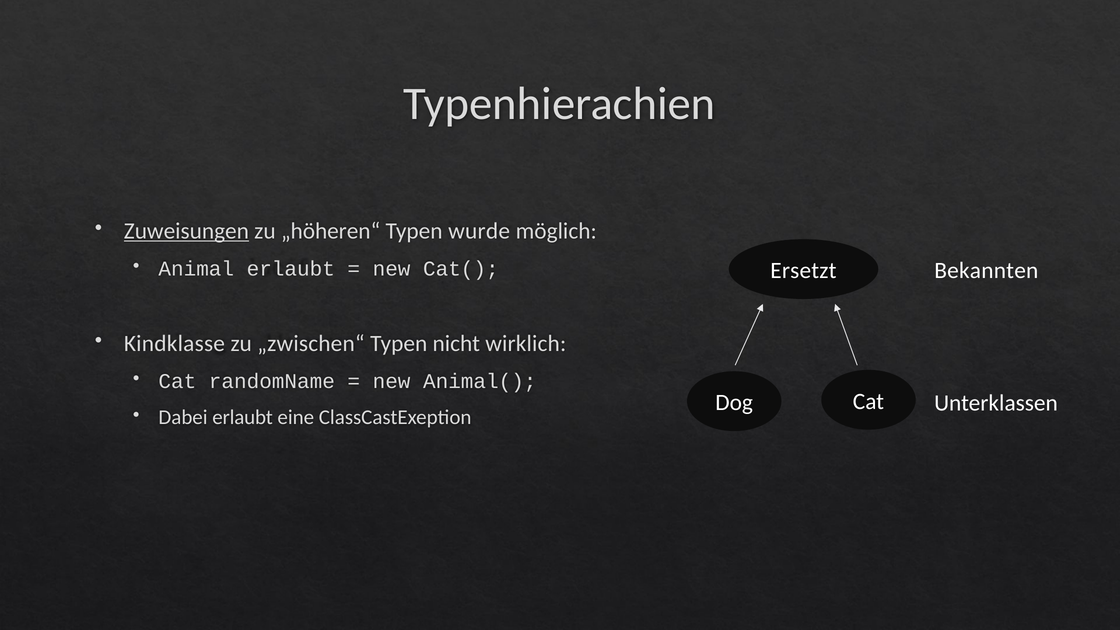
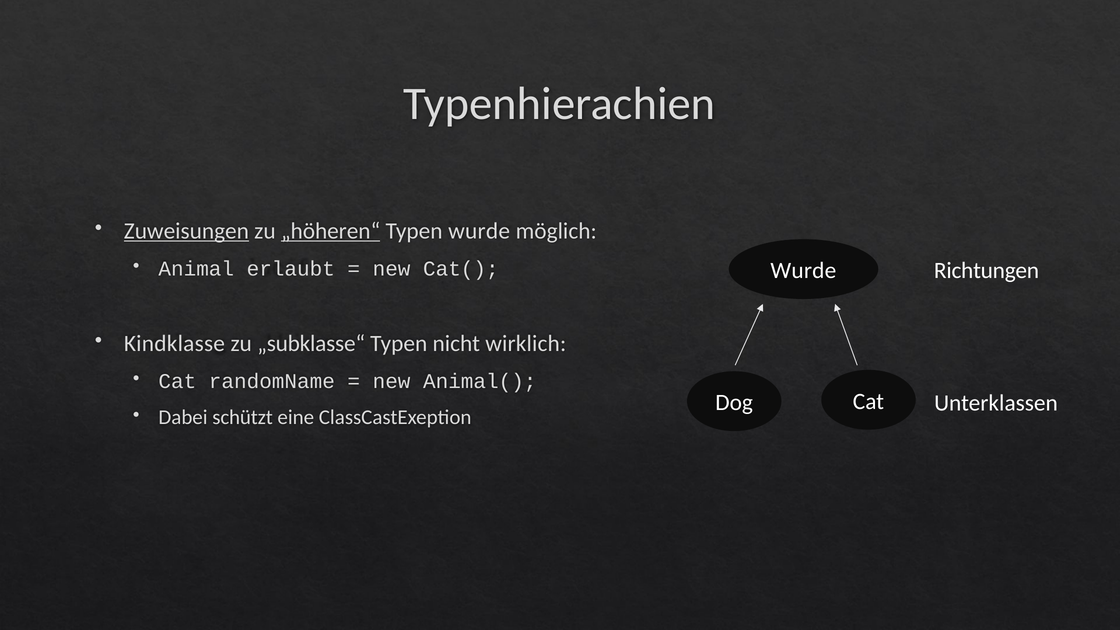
„höheren“ underline: none -> present (331, 231)
Bekannten: Bekannten -> Richtungen (987, 271)
Ersetzt: Ersetzt -> Wurde (803, 271)
„zwischen“: „zwischen“ -> „subklasse“ (311, 344)
Dabei erlaubt: erlaubt -> schützt (243, 418)
